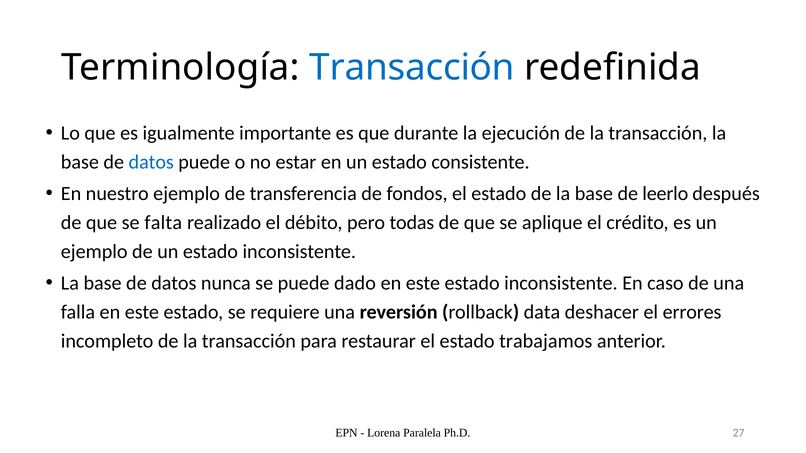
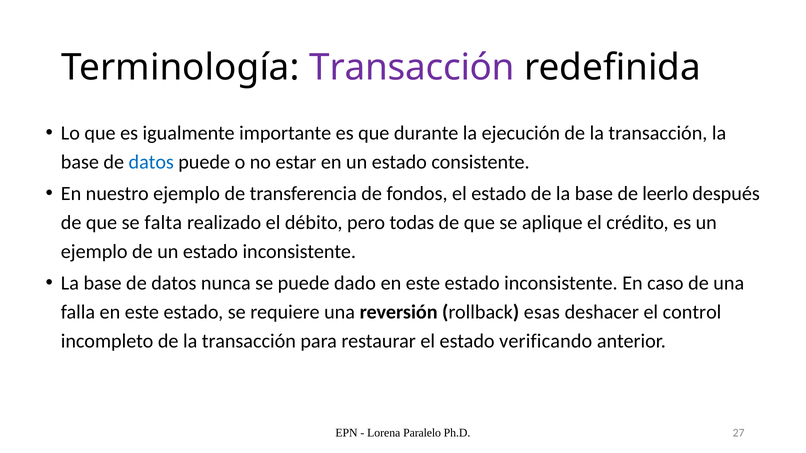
Transacción colour: blue -> purple (412, 68)
data: data -> esas (542, 312)
errores: errores -> control (692, 312)
trabajamos: trabajamos -> verificando (546, 341)
Paralela: Paralela -> Paralelo (422, 433)
